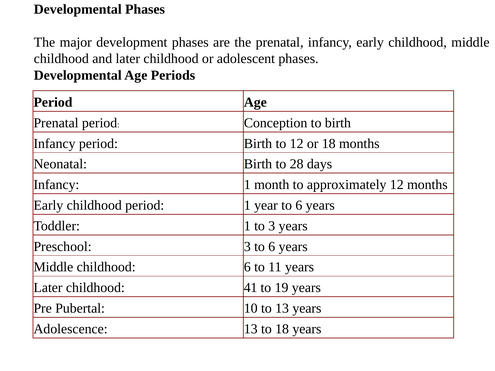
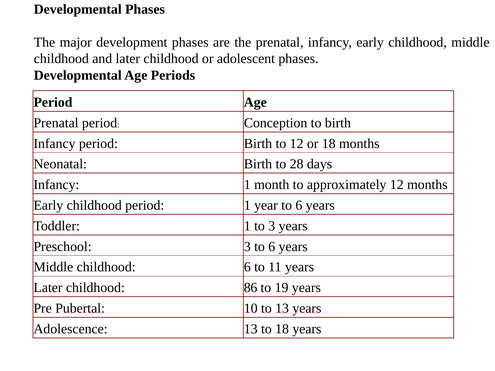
41: 41 -> 86 (251, 288)
